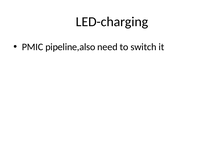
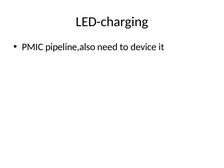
switch: switch -> device (143, 47)
